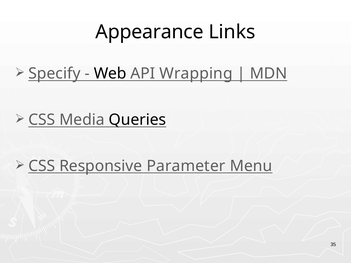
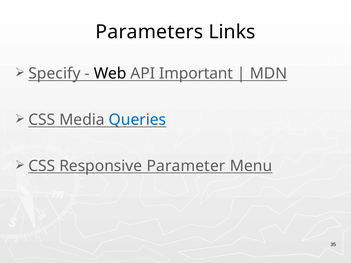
Appearance: Appearance -> Parameters (149, 32)
Wrapping: Wrapping -> Important (196, 74)
Queries colour: black -> blue (137, 120)
